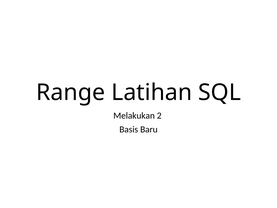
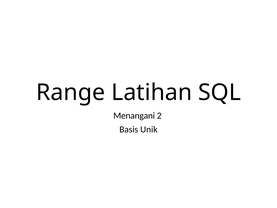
Melakukan: Melakukan -> Menangani (134, 115)
Baru: Baru -> Unik (149, 129)
